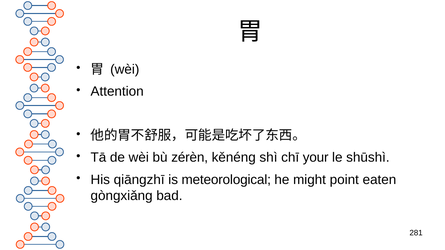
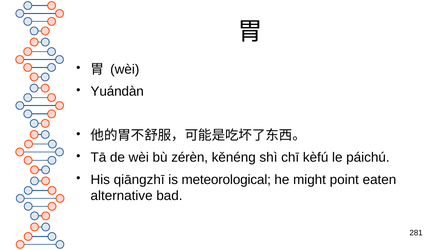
Attention: Attention -> Yuándàn (117, 91)
your: your -> kèfú (316, 158)
shūshì: shūshì -> páichú (368, 158)
gòngxiǎng: gòngxiǎng -> alternative (122, 196)
